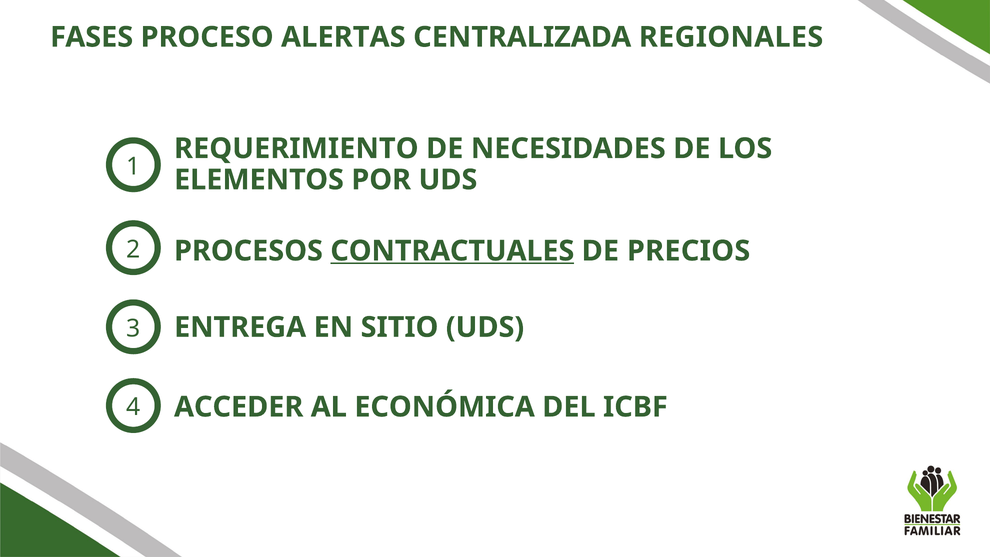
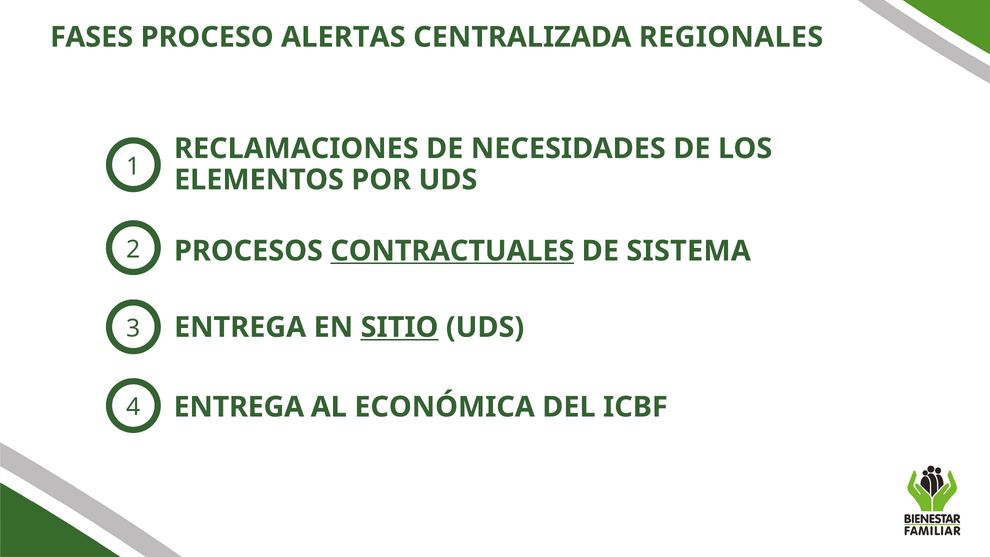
REQUERIMIENTO: REQUERIMIENTO -> RECLAMACIONES (296, 149)
PRECIOS: PRECIOS -> SISTEMA (689, 251)
SITIO underline: none -> present (400, 327)
ACCEDER: ACCEDER -> ENTREGA (239, 407)
